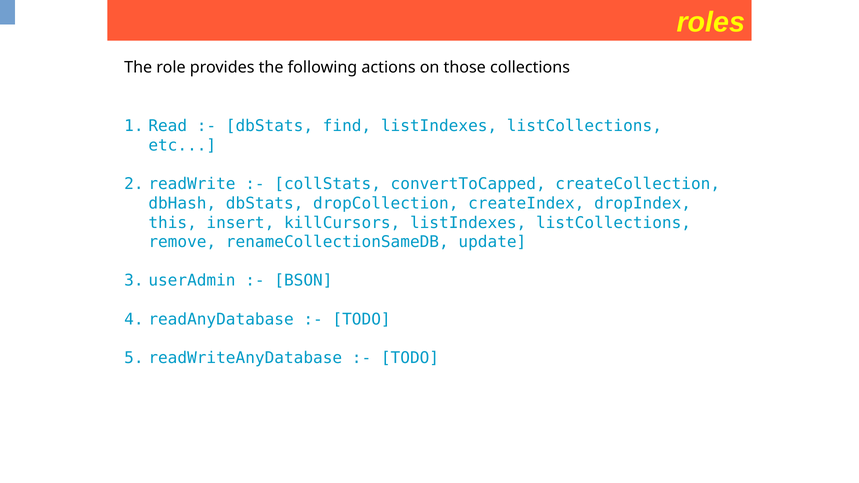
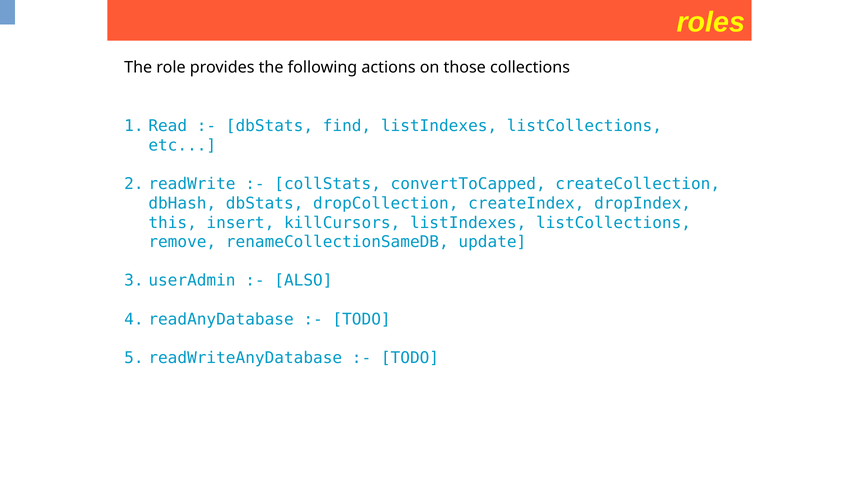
BSON: BSON -> ALSO (303, 281)
